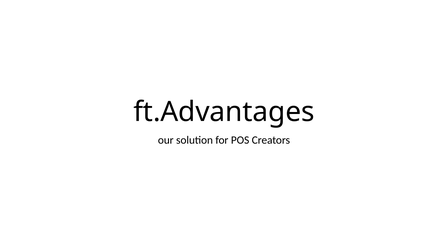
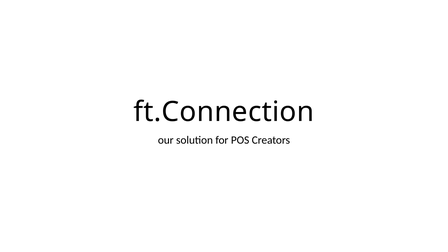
ft.Advantages: ft.Advantages -> ft.Connection (224, 112)
